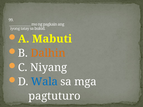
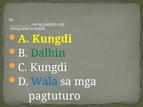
A Mabuti: Mabuti -> Kungdi (52, 39)
Dalhin colour: orange -> green (48, 53)
C Niyang: Niyang -> Kungdi (49, 68)
